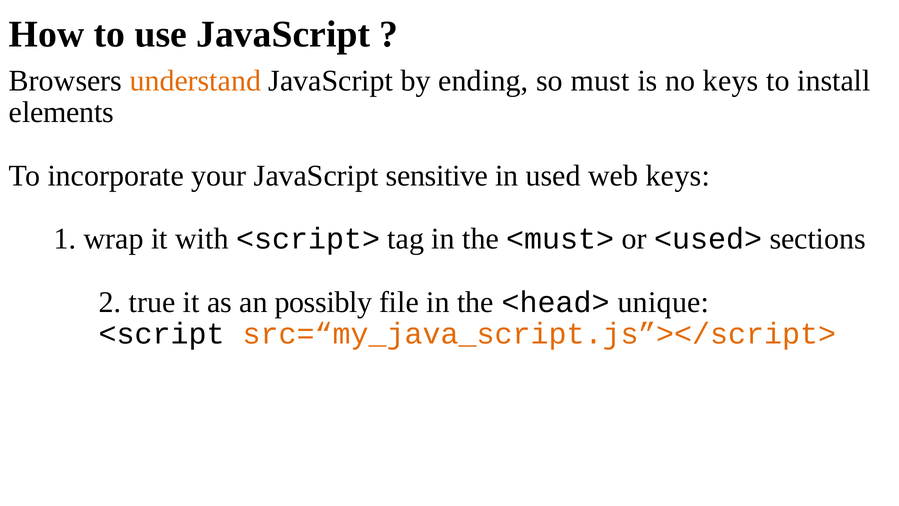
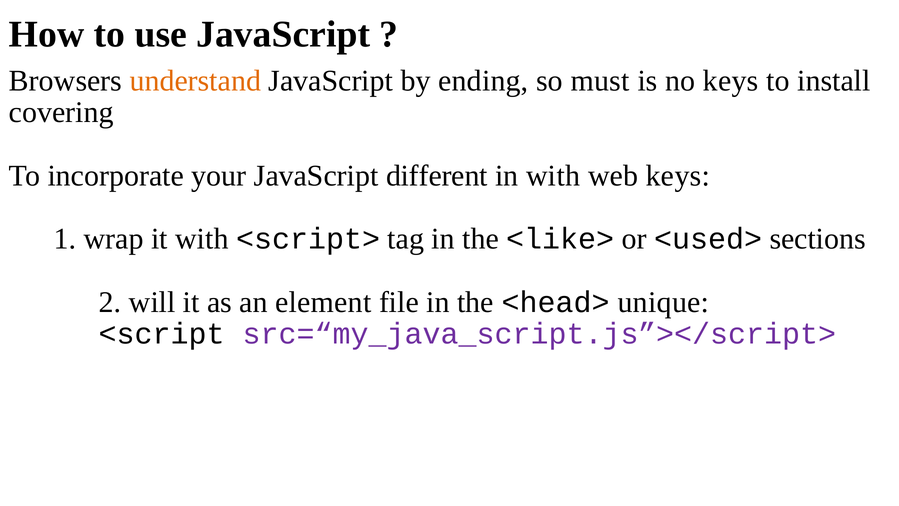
elements: elements -> covering (61, 112)
sensitive: sensitive -> different (437, 176)
in used: used -> with (553, 176)
<must>: <must> -> <like> (560, 239)
true: true -> will (152, 302)
possibly: possibly -> element (323, 302)
src=“my_java_script.js”></script> colour: orange -> purple (540, 334)
